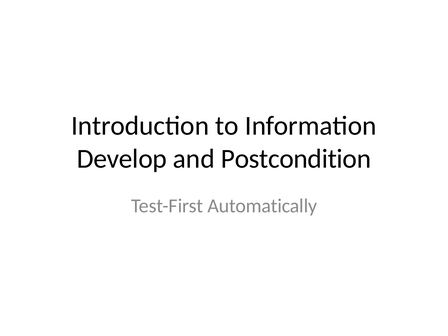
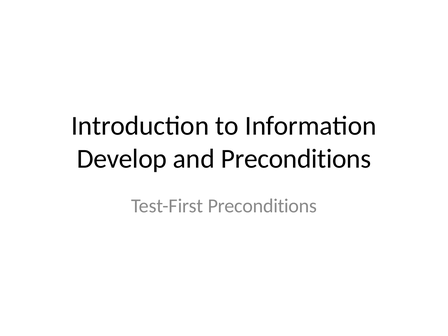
and Postcondition: Postcondition -> Preconditions (296, 159)
Test-First Automatically: Automatically -> Preconditions (262, 206)
